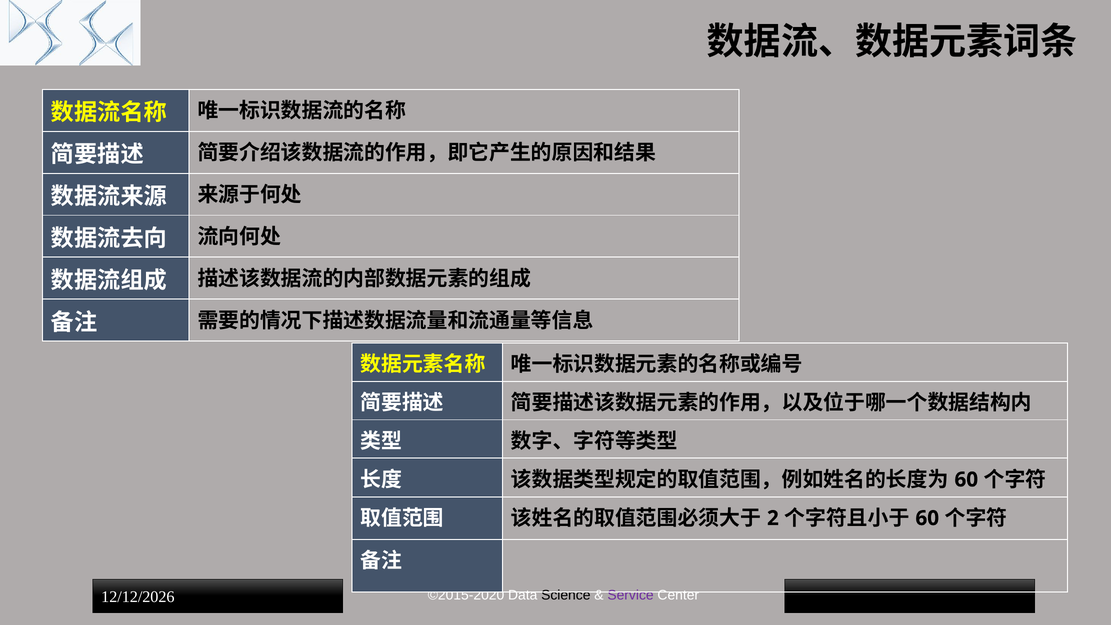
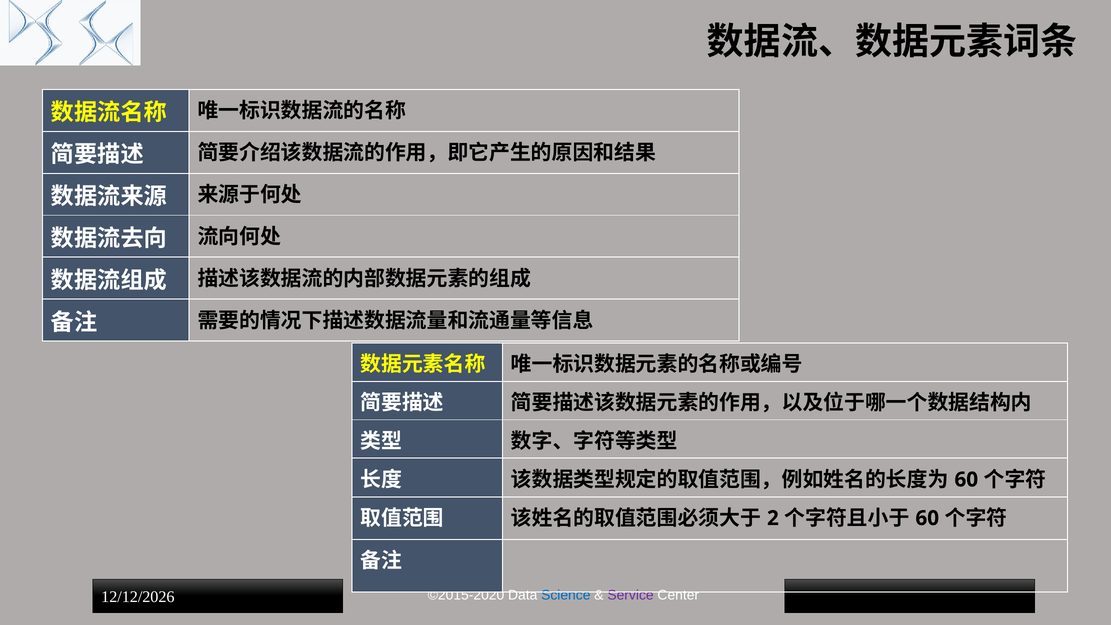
Science colour: black -> blue (566, 595)
